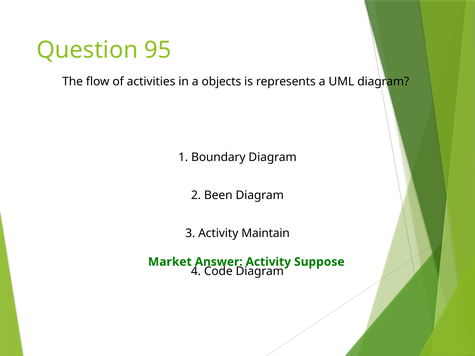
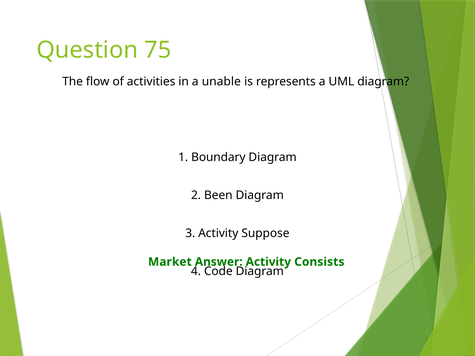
95: 95 -> 75 (158, 50)
objects: objects -> unable (221, 82)
Maintain: Maintain -> Suppose (265, 234)
Suppose: Suppose -> Consists (319, 262)
